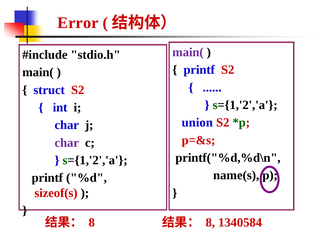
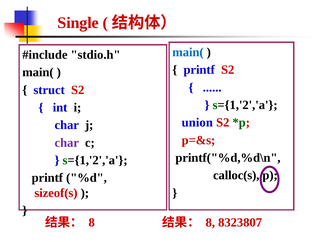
Error: Error -> Single (78, 23)
main( colour: purple -> blue (188, 52)
name(s: name(s -> calloc(s (236, 175)
1340584: 1340584 -> 8323807 (240, 223)
